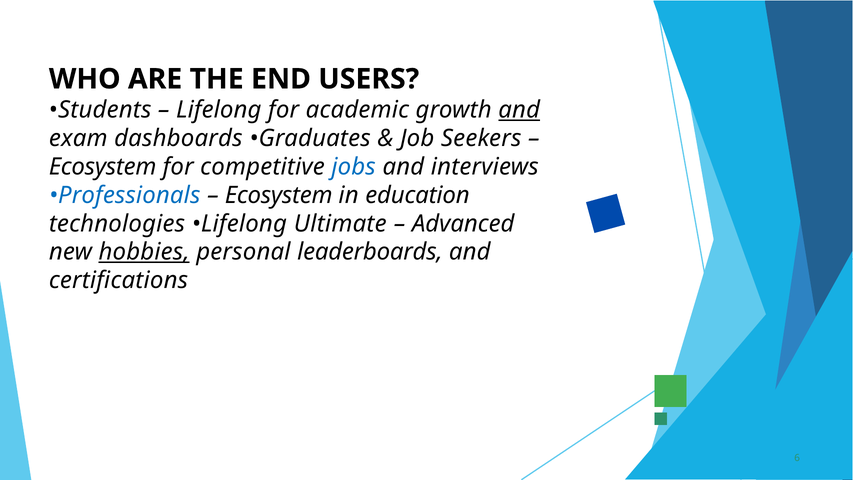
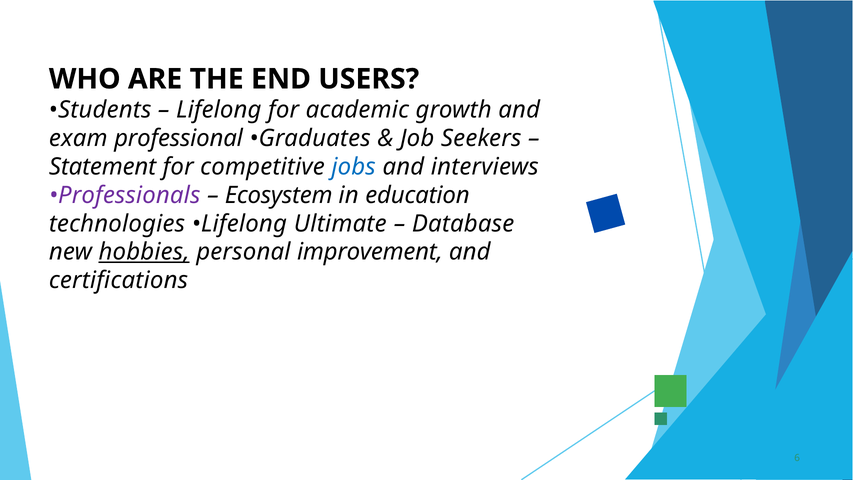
and underline: present -> none (519, 110)
dashboards: dashboards -> professional (179, 138)
Ecosystem: Ecosystem -> Statement (103, 167)
Professionals colour: blue -> purple (125, 195)
Advanced: Advanced -> Database (463, 224)
leaderboards: leaderboards -> improvement (370, 252)
